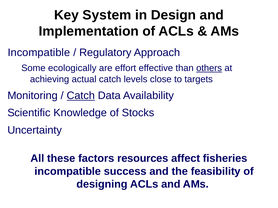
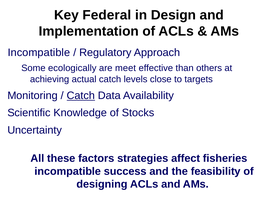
System: System -> Federal (107, 15)
effort: effort -> meet (126, 68)
others underline: present -> none (209, 68)
resources: resources -> strategies (143, 159)
